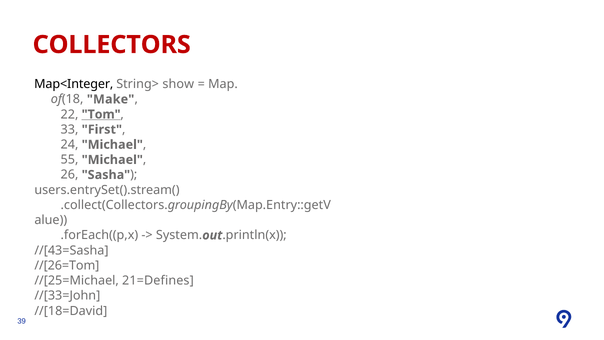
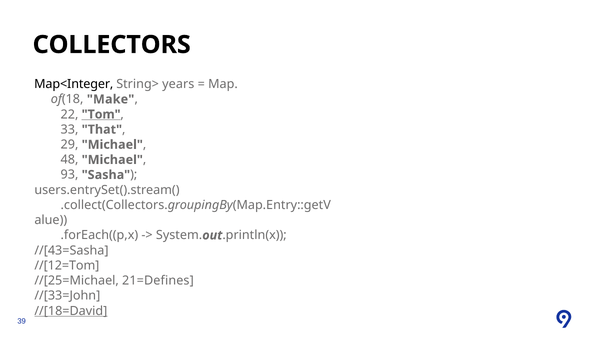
COLLECTORS colour: red -> black (112, 45)
show: show -> years (178, 84)
First: First -> That (102, 129)
24: 24 -> 29 (70, 144)
55: 55 -> 48 (70, 160)
26: 26 -> 93 (70, 175)
//[26=Tom: //[26=Tom -> //[12=Tom (67, 265)
//[18=David underline: none -> present (71, 311)
